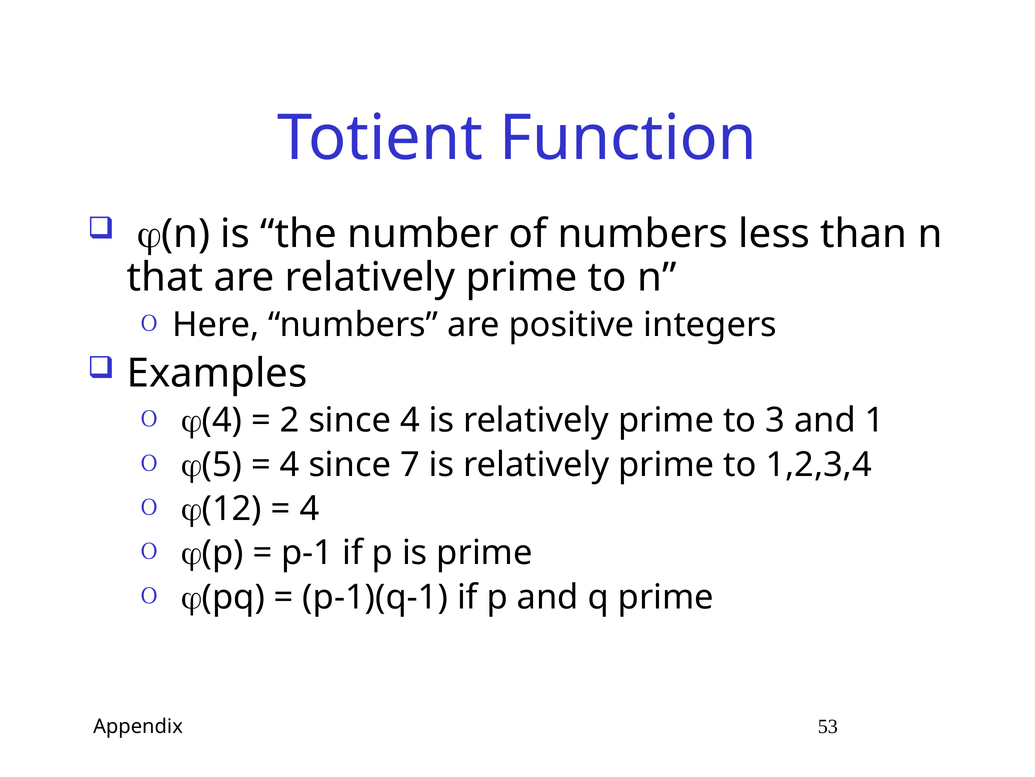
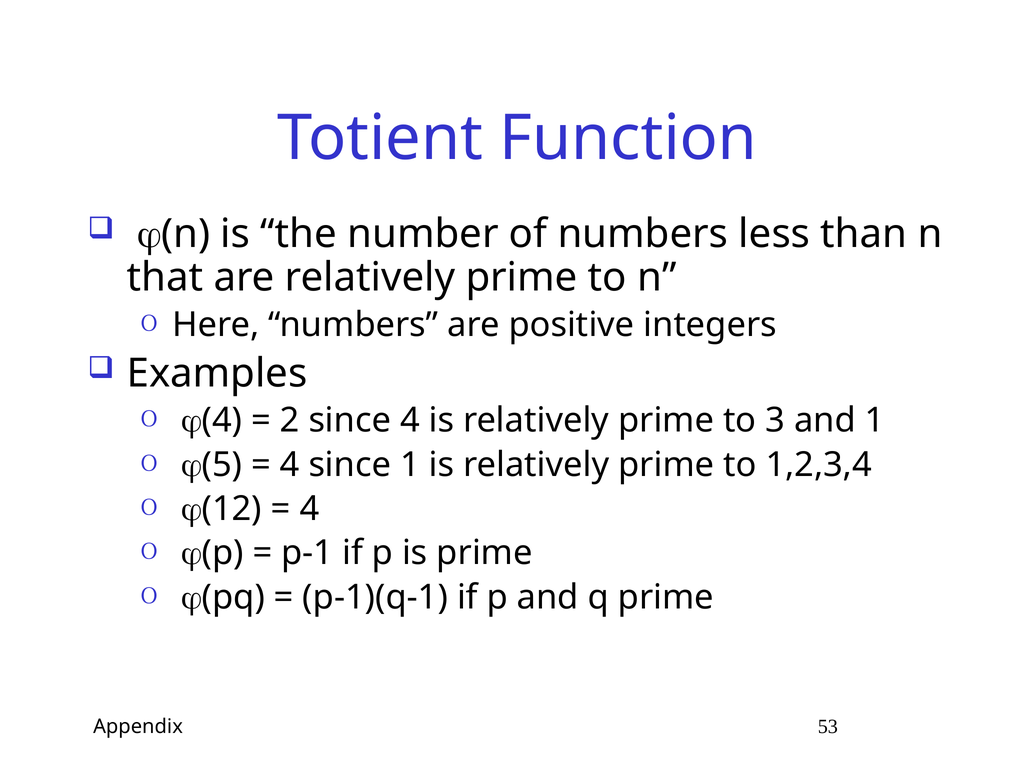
since 7: 7 -> 1 (410, 464)
